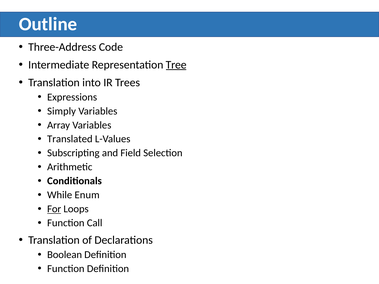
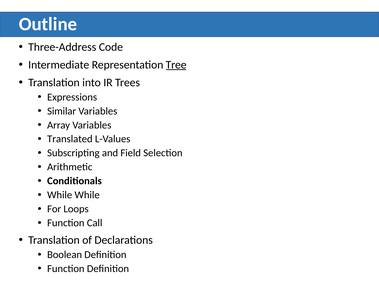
Simply: Simply -> Similar (62, 111)
While Enum: Enum -> While (87, 195)
For underline: present -> none (54, 209)
